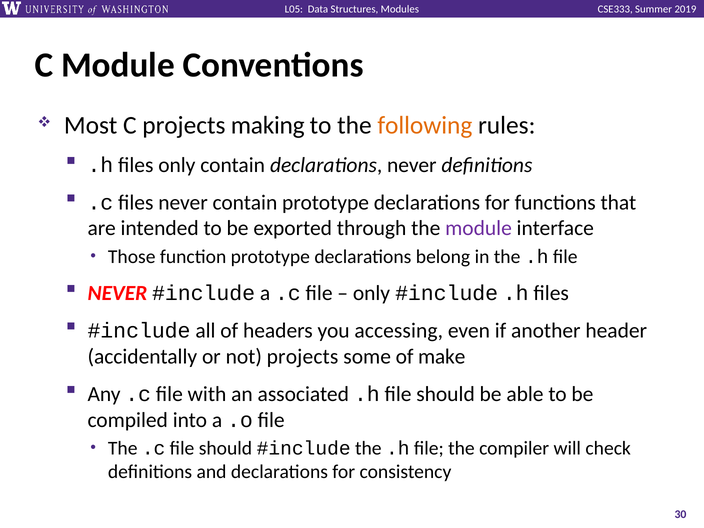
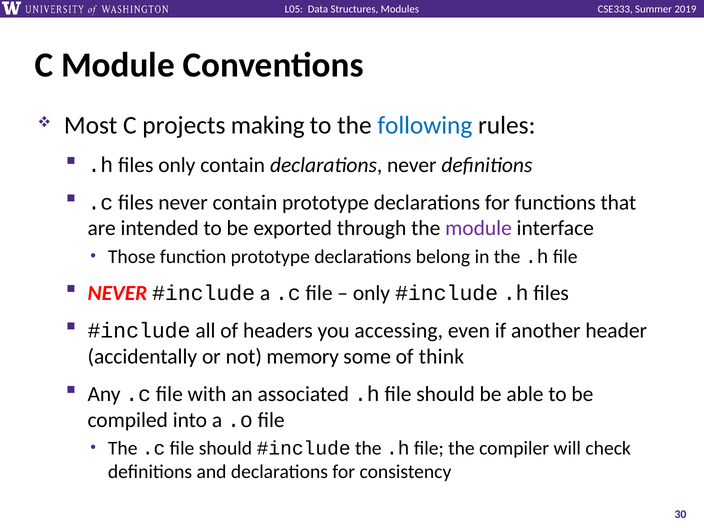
following colour: orange -> blue (425, 125)
not projects: projects -> memory (303, 357)
make: make -> think (441, 357)
